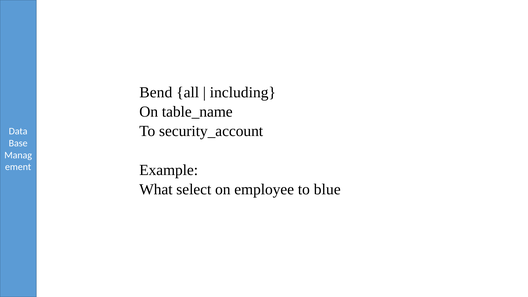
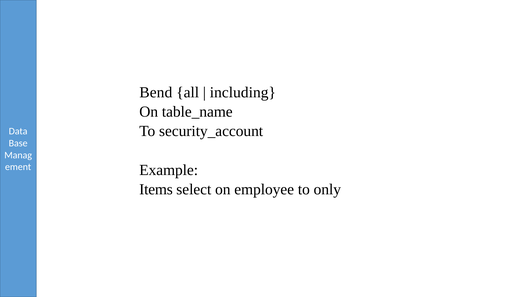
What: What -> Items (156, 189)
blue: blue -> only (327, 189)
